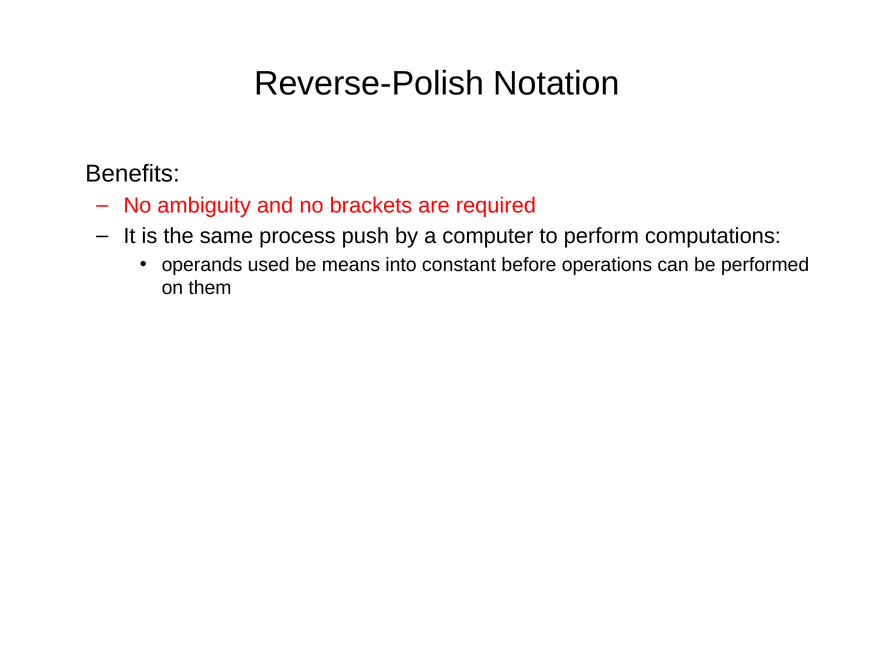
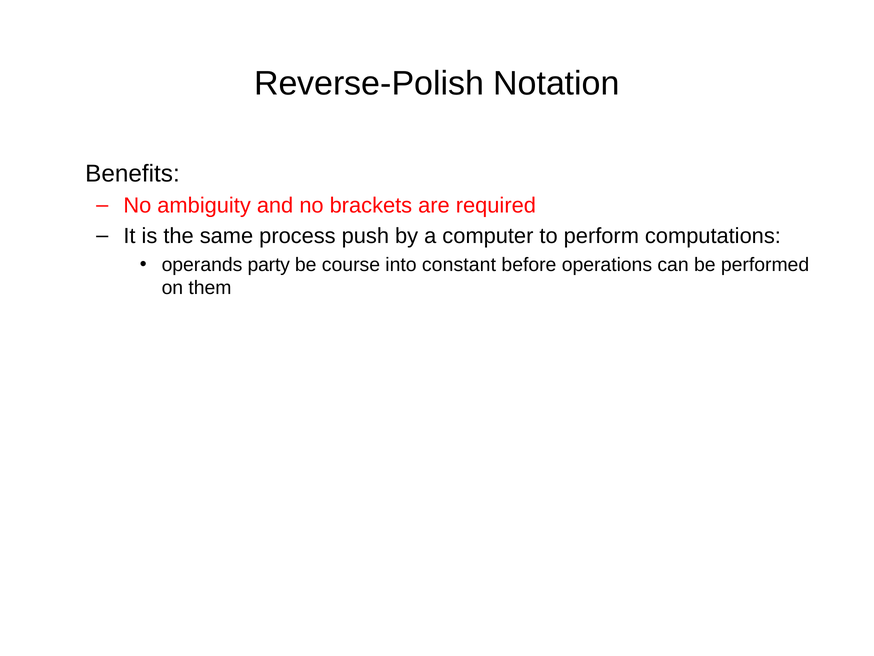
used: used -> party (269, 265)
means: means -> course (351, 265)
